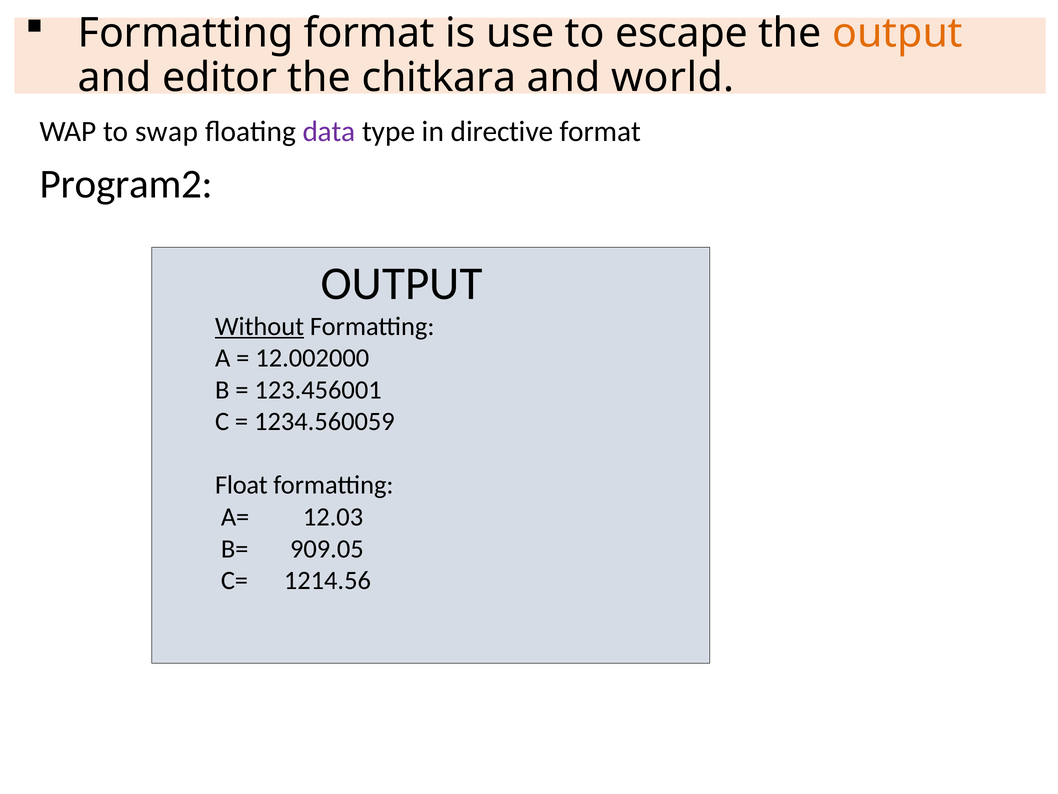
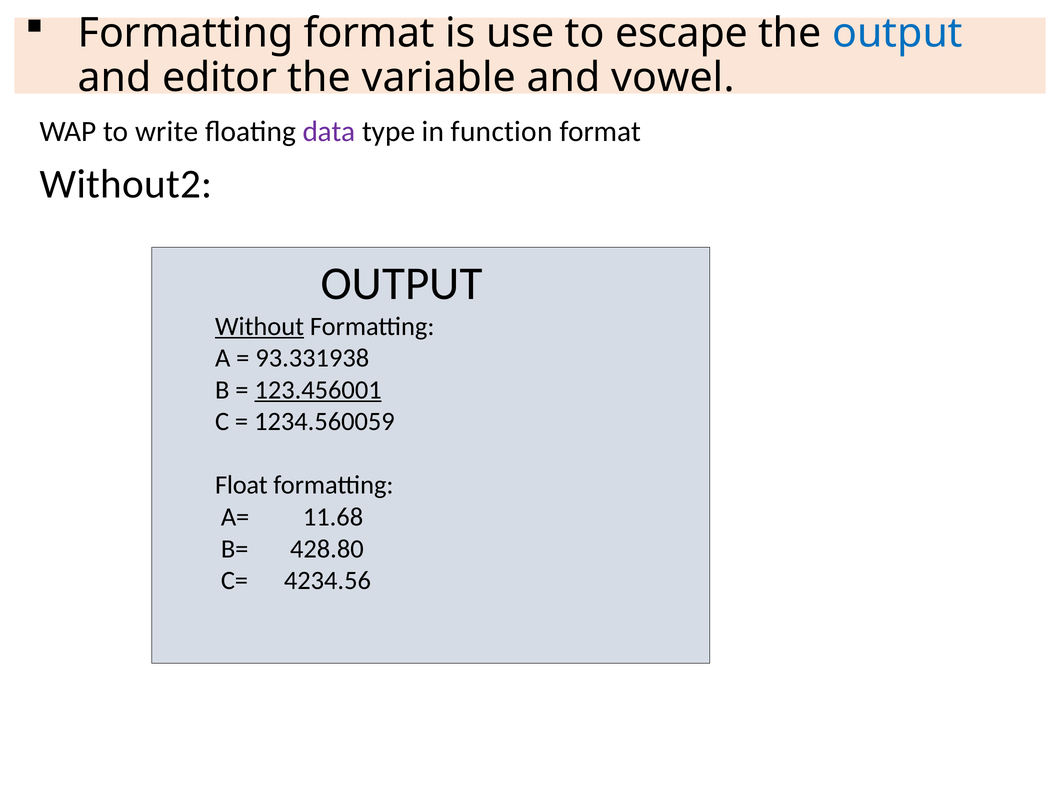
output colour: orange -> blue (897, 33)
chitkara: chitkara -> variable (439, 78)
world: world -> vowel (673, 78)
swap: swap -> write (167, 131)
directive: directive -> function (502, 131)
Program2: Program2 -> Without2 (126, 184)
12.002000: 12.002000 -> 93.331938 (312, 358)
123.456001 underline: none -> present (318, 390)
12.03: 12.03 -> 11.68 (333, 517)
909.05: 909.05 -> 428.80 (327, 548)
1214.56: 1214.56 -> 4234.56 (327, 580)
